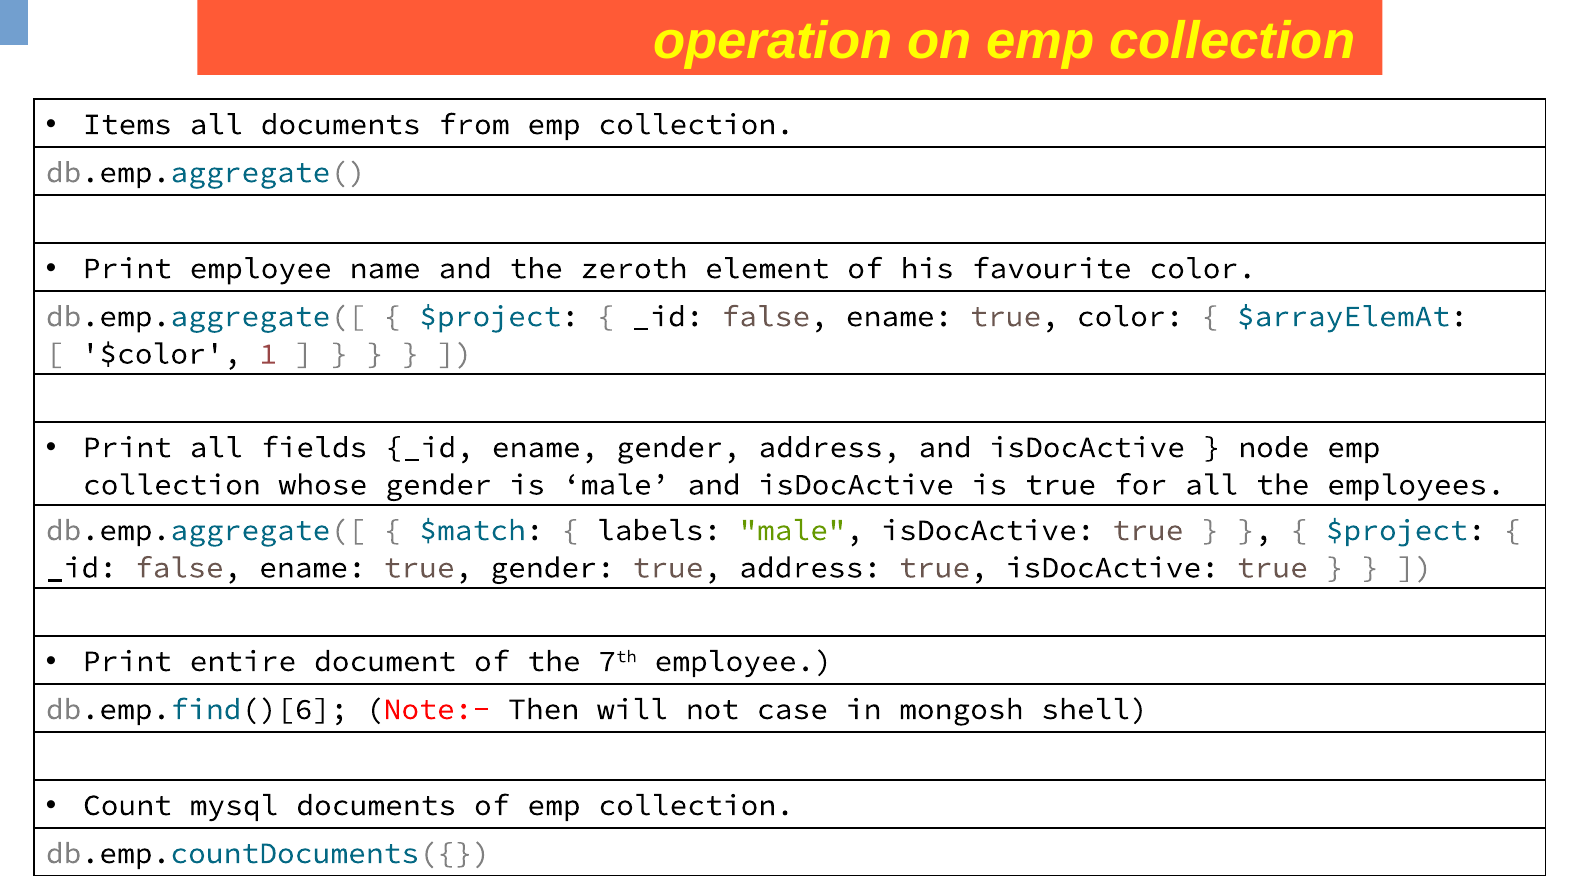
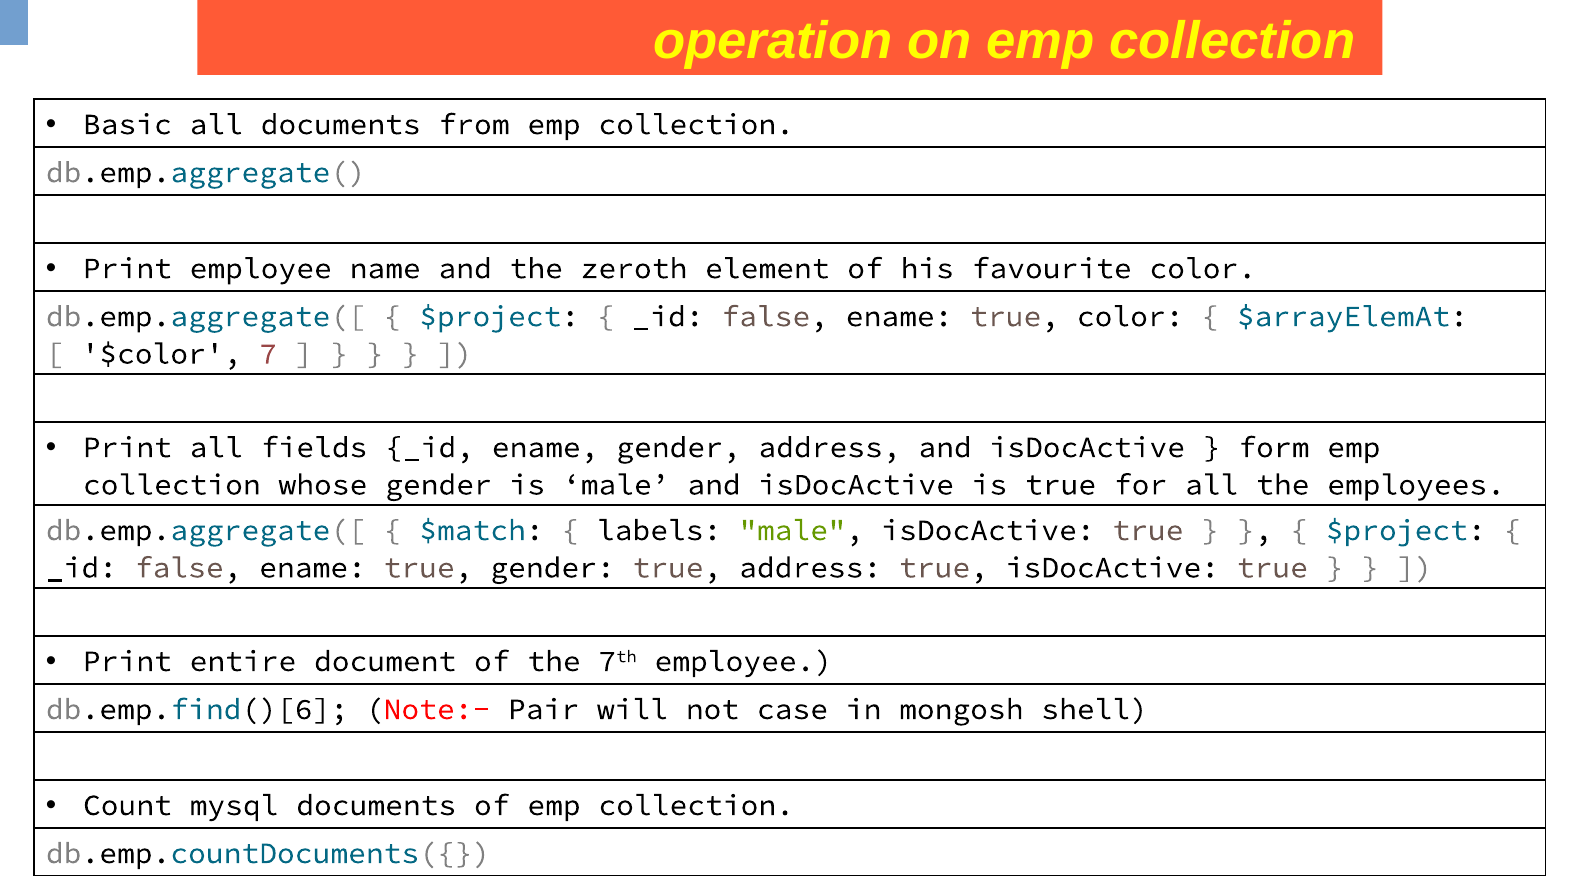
Items: Items -> Basic (127, 124)
1: 1 -> 7 (268, 354)
node: node -> form (1274, 448)
Then: Then -> Pair (544, 710)
